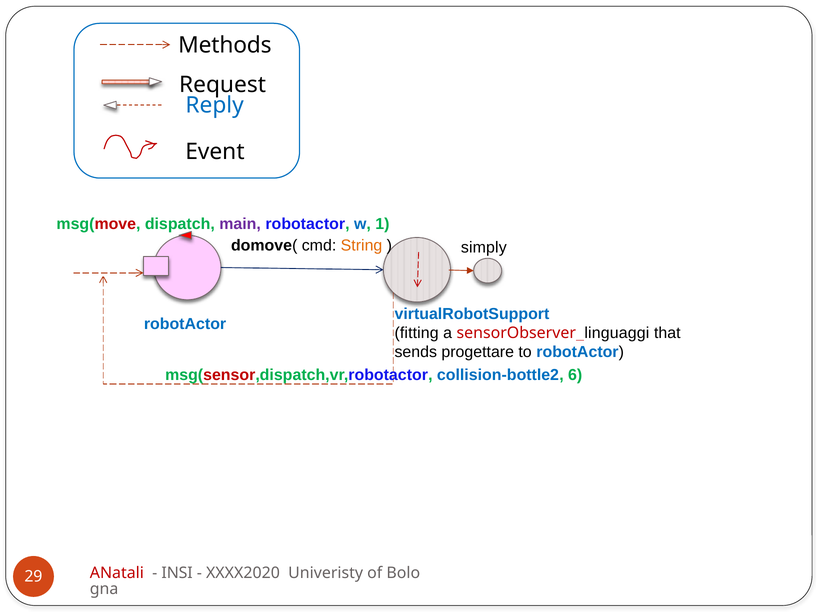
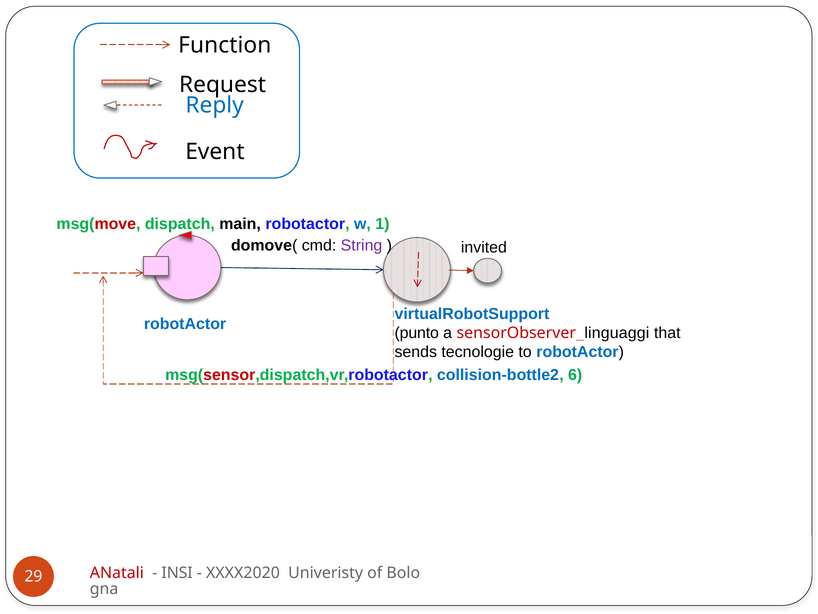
Methods: Methods -> Function (225, 45)
main colour: purple -> black (240, 224)
String colour: orange -> purple (362, 245)
simply: simply -> invited (484, 247)
fitting: fitting -> punto (417, 333)
progettare: progettare -> tecnologie (478, 352)
